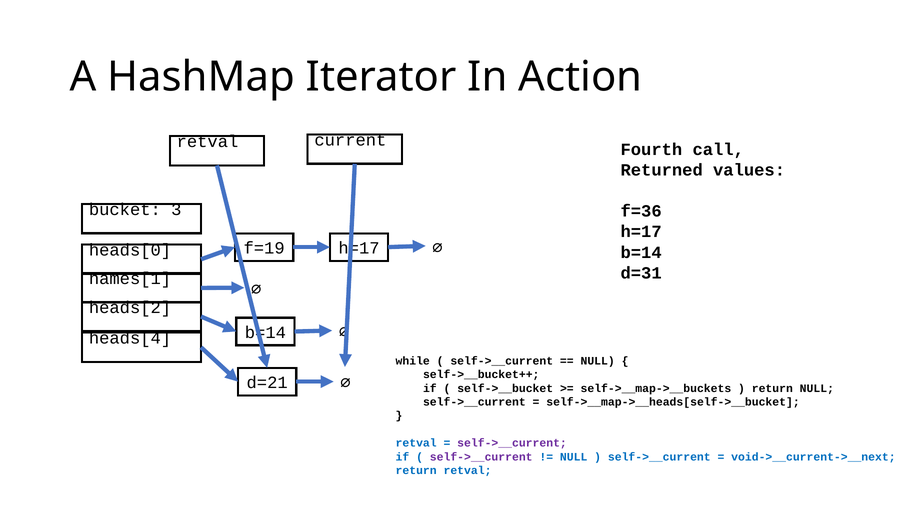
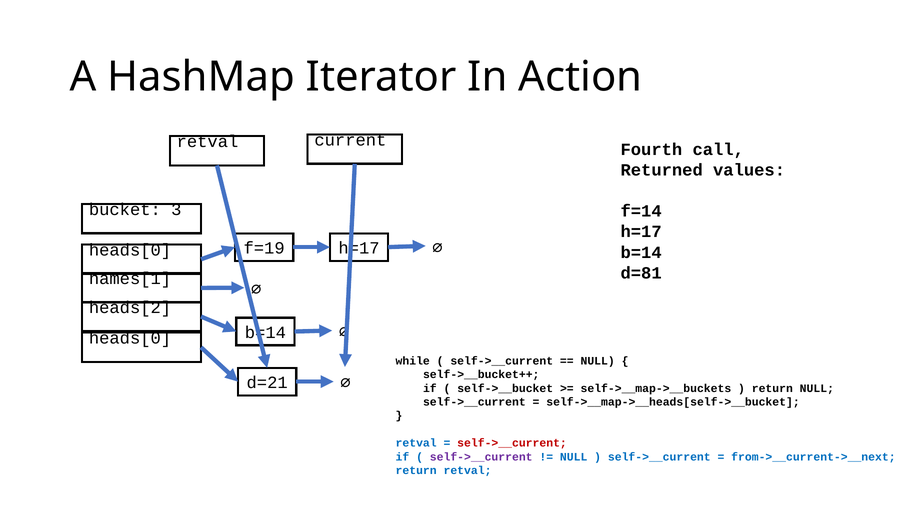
f=36: f=36 -> f=14 (641, 211)
d=31: d=31 -> d=81 (641, 273)
heads[4: heads[4 -> heads[0 (130, 338)
self->__current colour: purple -> red (512, 443)
void->__current->__next: void->__current->__next -> from->__current->__next (813, 457)
